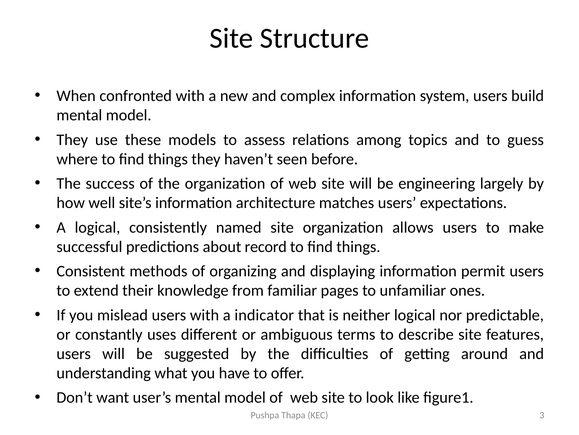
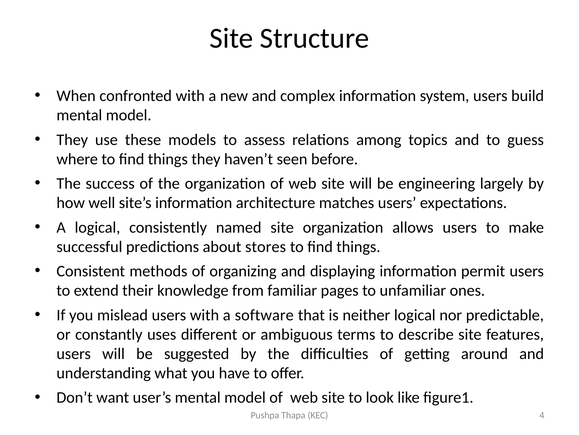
record: record -> stores (266, 246)
indicator: indicator -> software (264, 315)
3: 3 -> 4 (542, 415)
